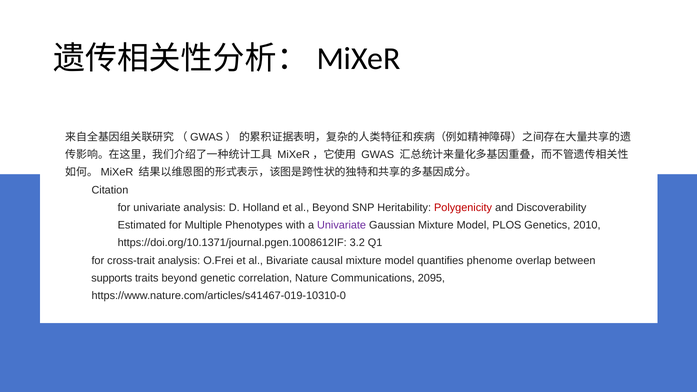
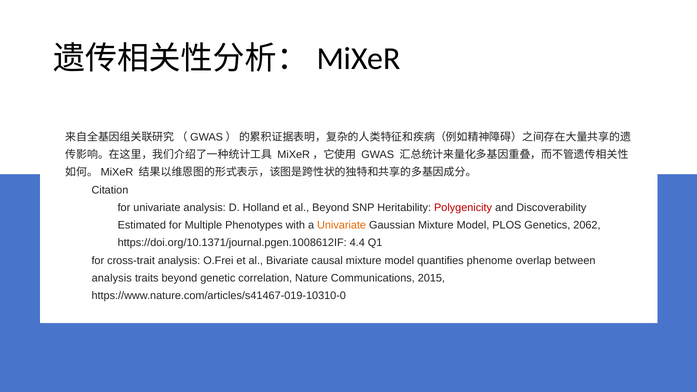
Univariate colour: purple -> orange (342, 225)
2010: 2010 -> 2062 (587, 225)
3.2: 3.2 -> 4.4 (357, 243)
supports: supports -> analysis (112, 278)
2095: 2095 -> 2015 (431, 278)
